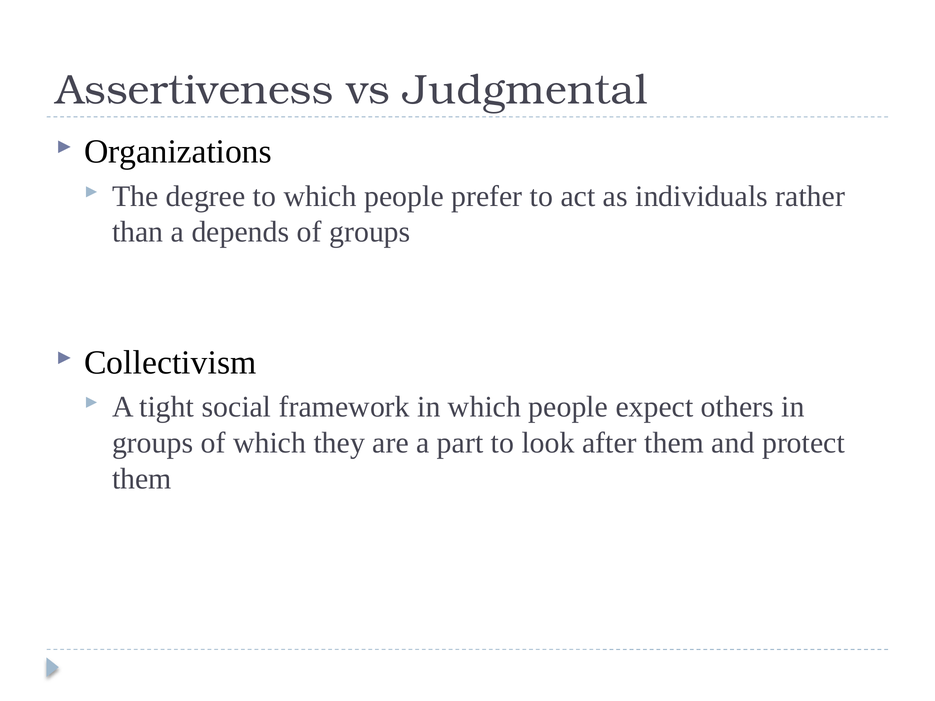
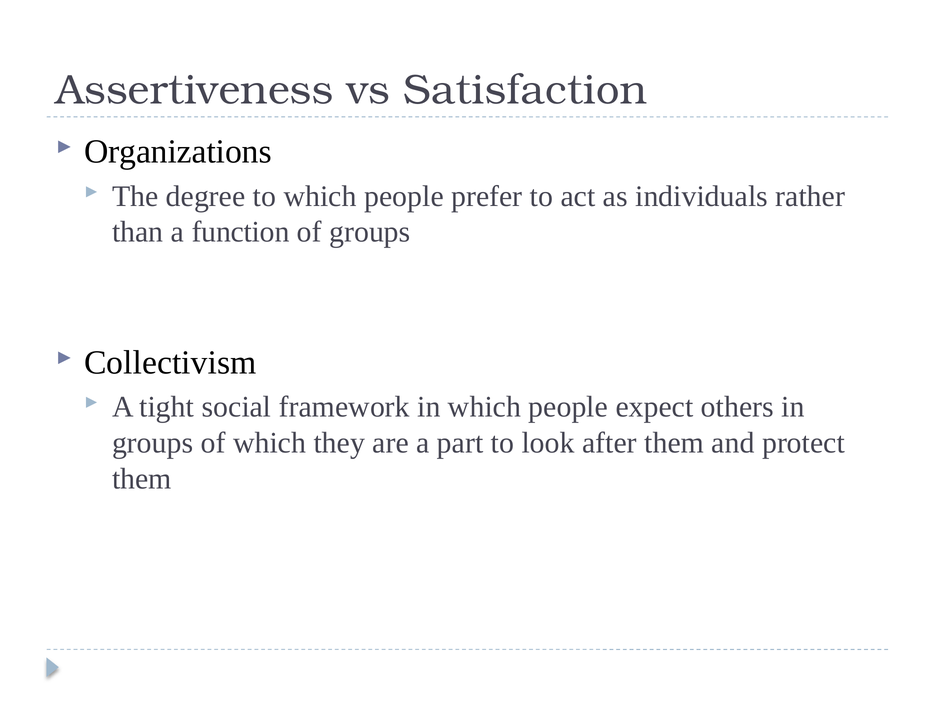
Judgmental: Judgmental -> Satisfaction (525, 90)
depends: depends -> function (241, 232)
